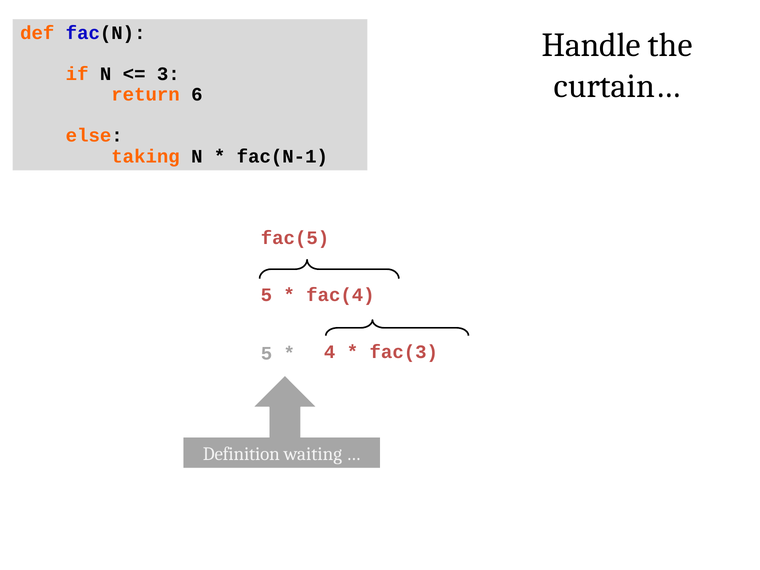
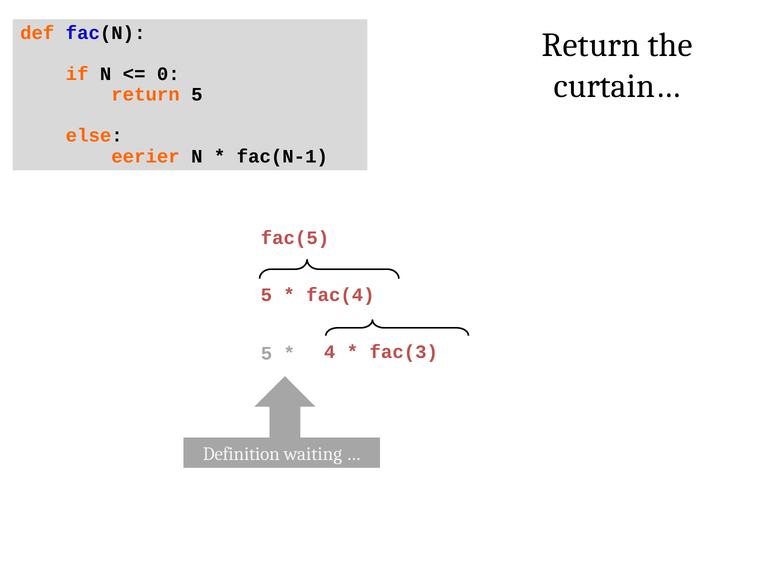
Handle: Handle -> Return (591, 45)
3: 3 -> 0 (168, 74)
return 6: 6 -> 5 (197, 95)
taking: taking -> eerier (146, 156)
